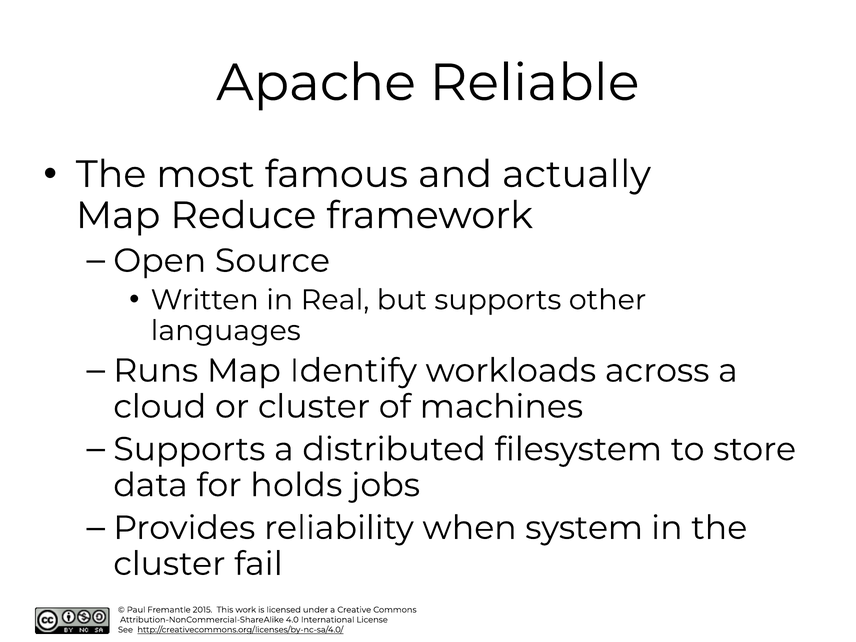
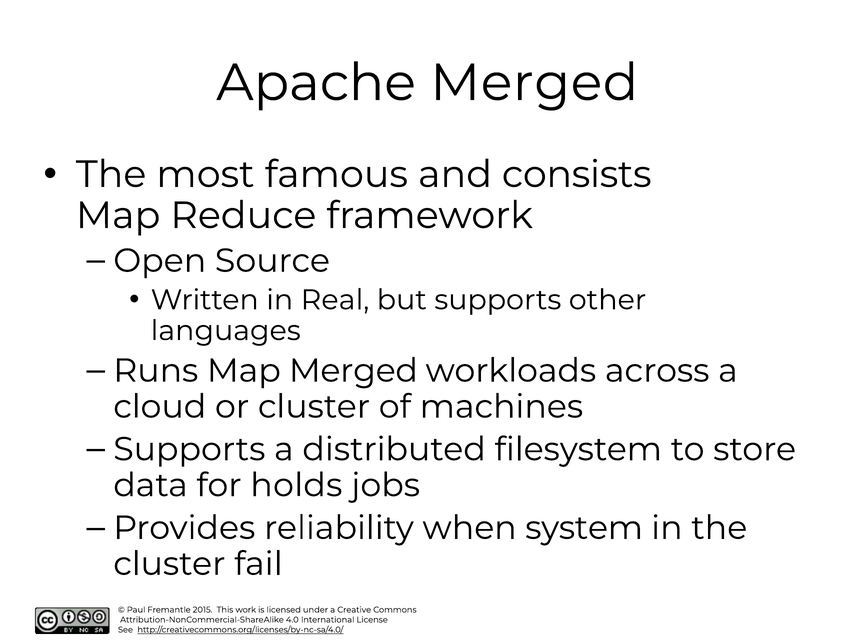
Apache Reliable: Reliable -> Merged (534, 83)
actually: actually -> consists (577, 174)
Map Identify: Identify -> Merged (353, 371)
